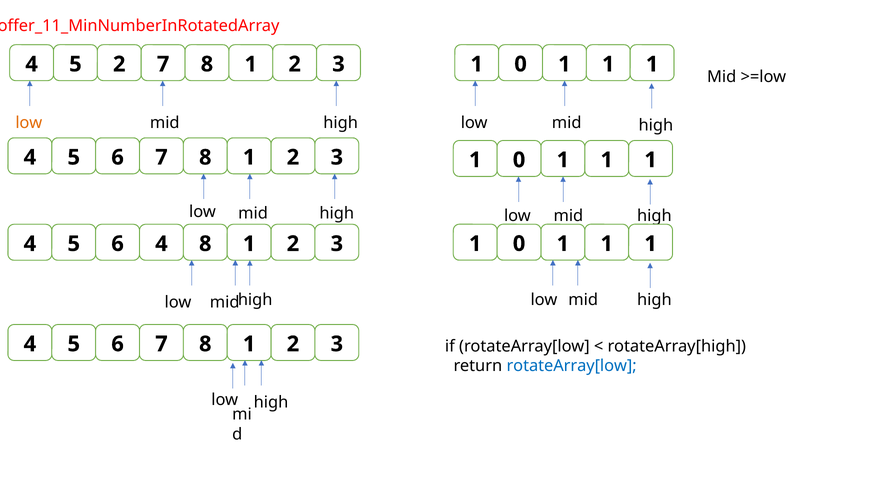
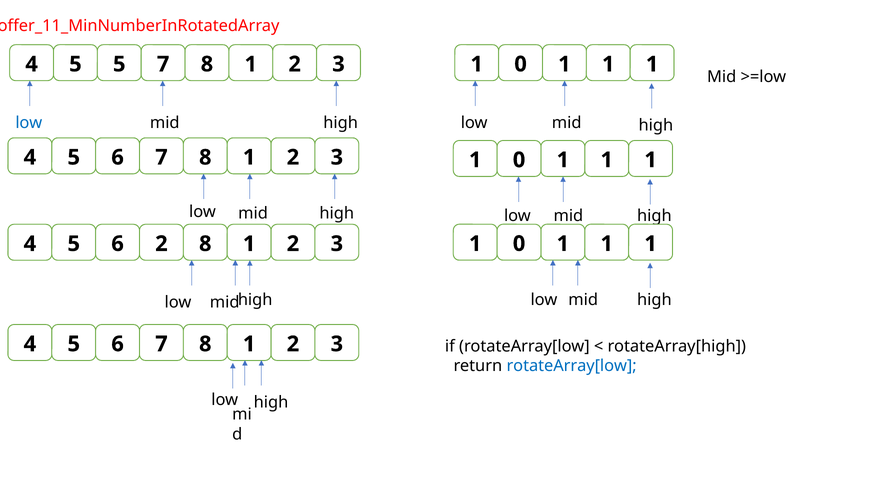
5 2: 2 -> 5 (119, 64)
low colour: orange -> blue (29, 123)
6 4: 4 -> 2 (161, 244)
